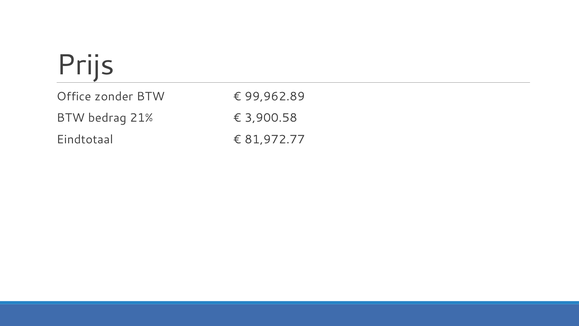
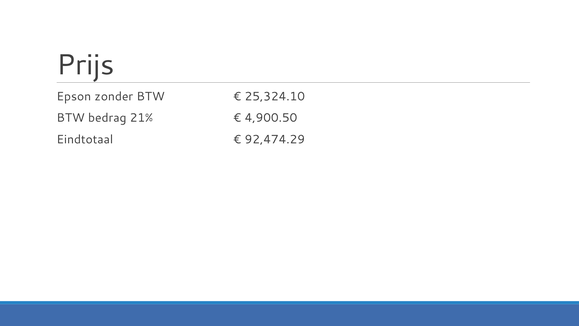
Office: Office -> Epson (74, 96)
99,962.89: 99,962.89 -> 25,324.10 (275, 96)
3,900.58: 3,900.58 -> 4,900.50 (271, 118)
81,972.77: 81,972.77 -> 92,474.29 (275, 139)
